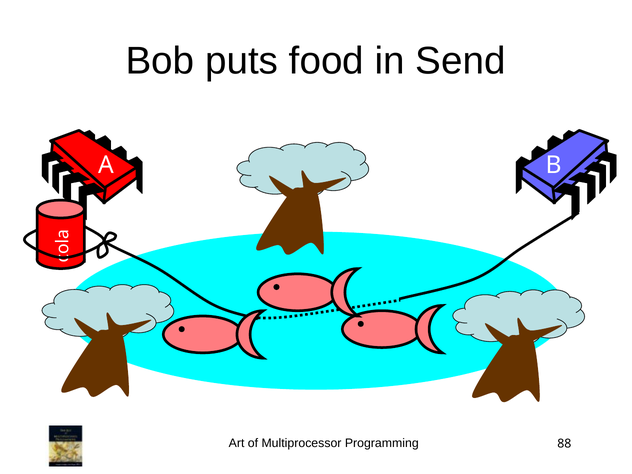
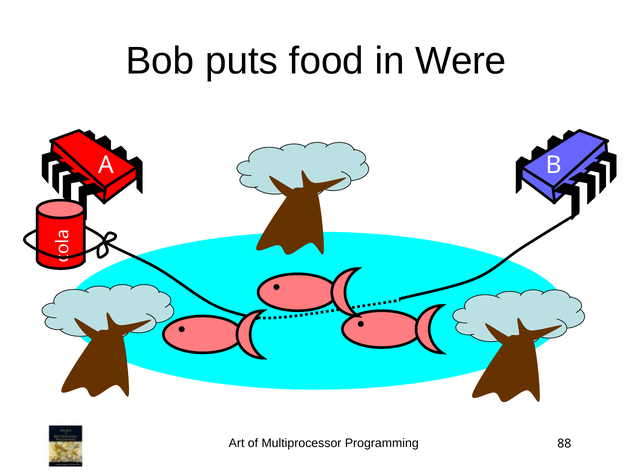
Send: Send -> Were (461, 61)
